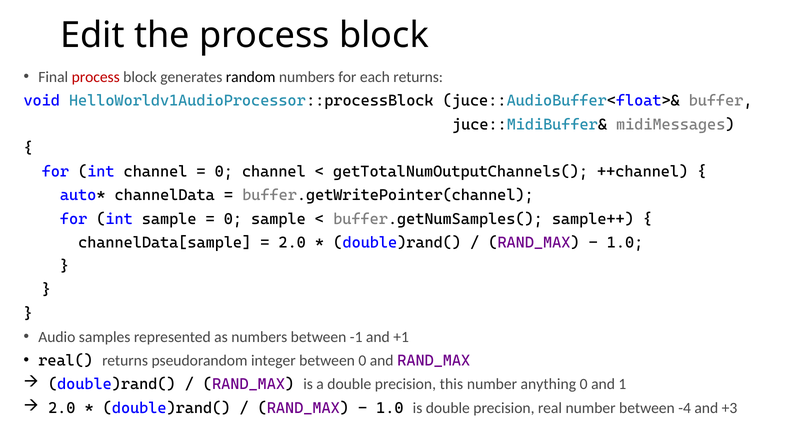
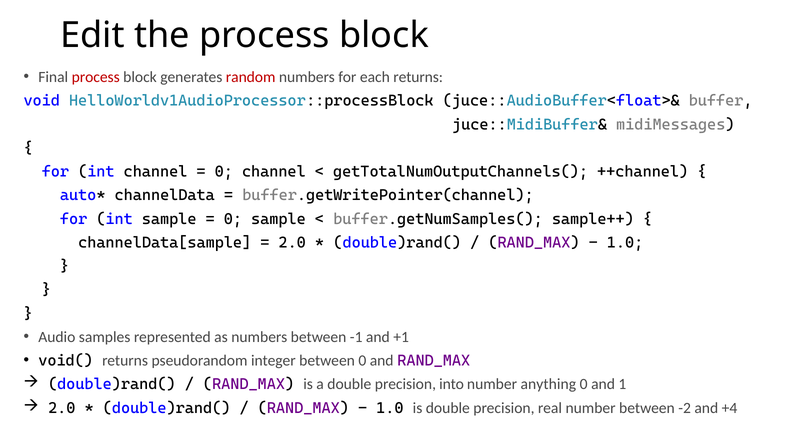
random colour: black -> red (251, 77)
real(: real( -> void( (66, 361)
this: this -> into (452, 385)
-4: -4 -> -2 (685, 408)
+3: +3 -> +4 (730, 408)
